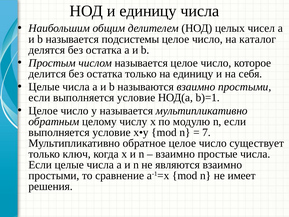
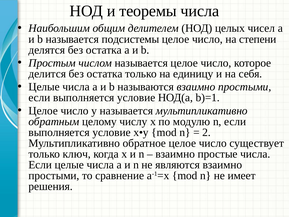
и единицу: единицу -> теоремы (148, 11)
каталог: каталог -> степени (258, 39)
7: 7 -> 2 (207, 132)
